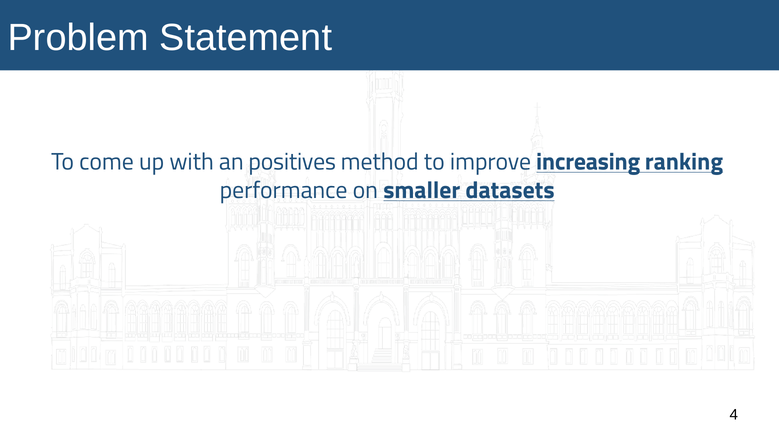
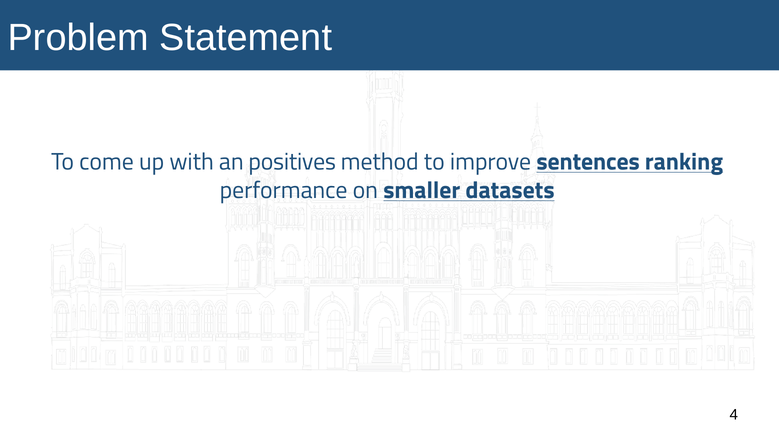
increasing: increasing -> sentences (588, 162)
